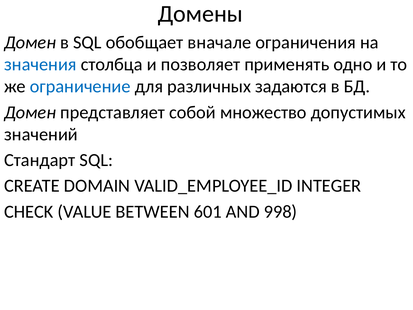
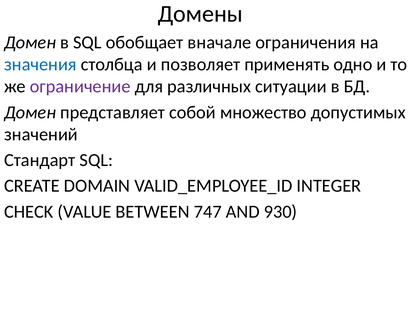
ограничение colour: blue -> purple (80, 87)
задаются: задаются -> ситуации (291, 87)
601: 601 -> 747 (208, 211)
998: 998 -> 930 (280, 211)
